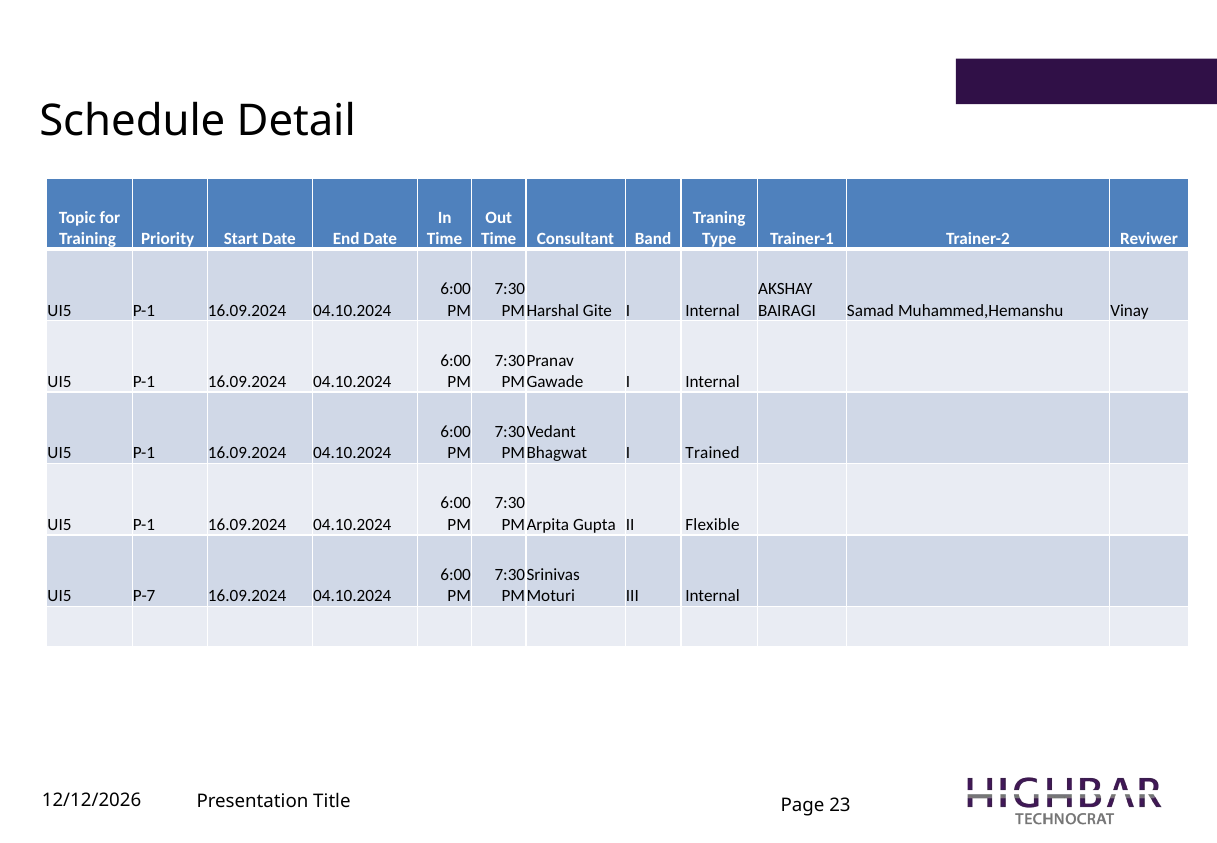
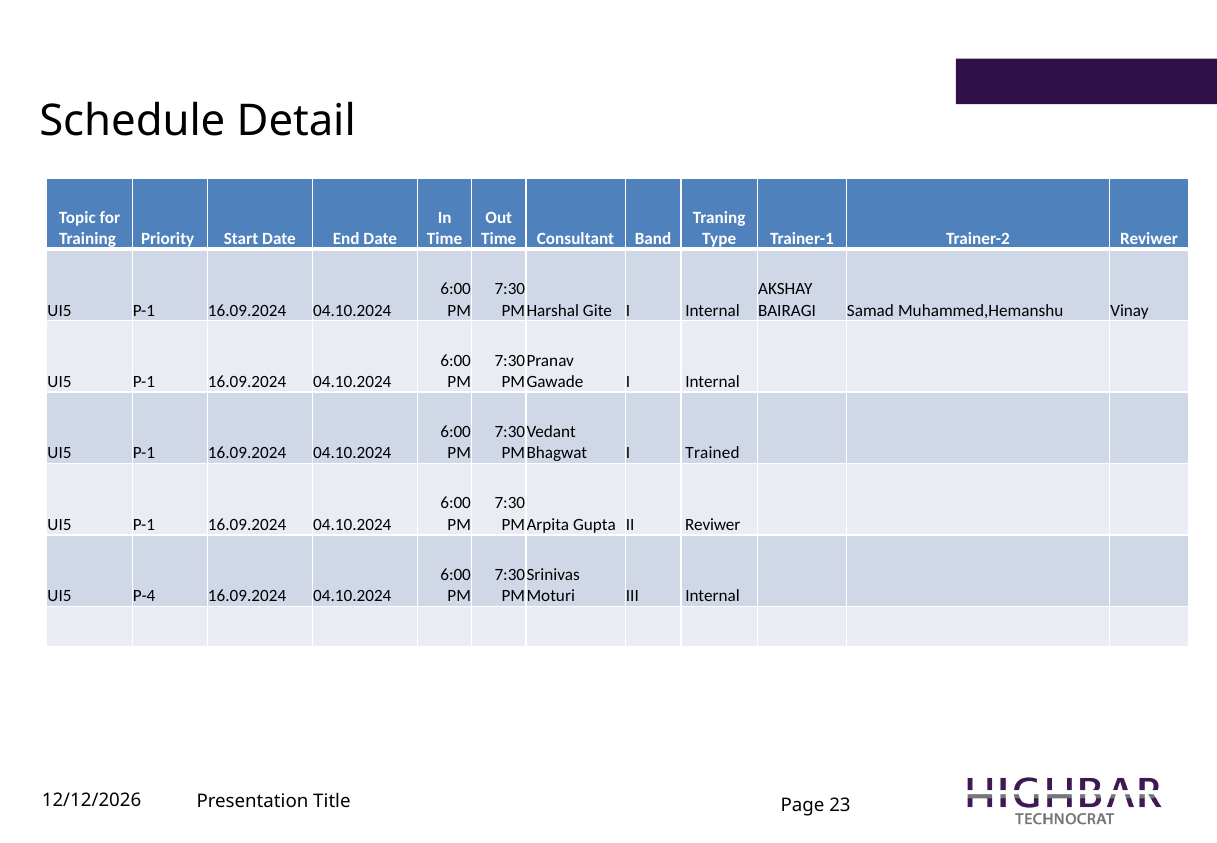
II Flexible: Flexible -> Reviwer (713, 524)
P-7: P-7 -> P-4 (144, 596)
